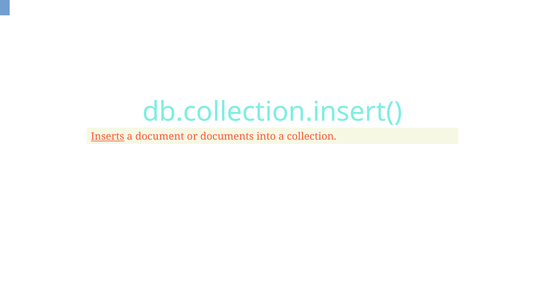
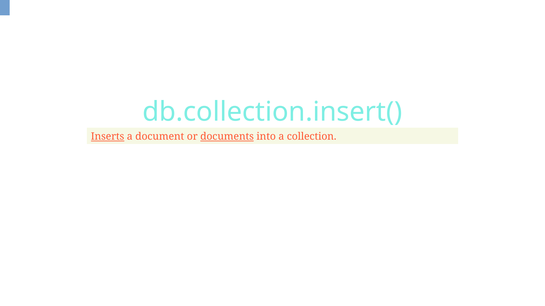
documents underline: none -> present (227, 137)
